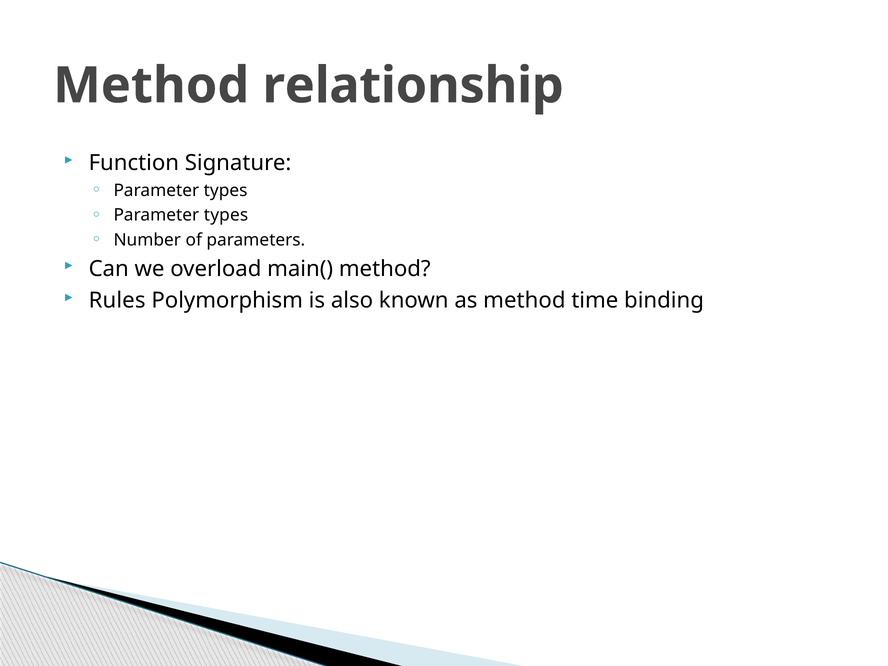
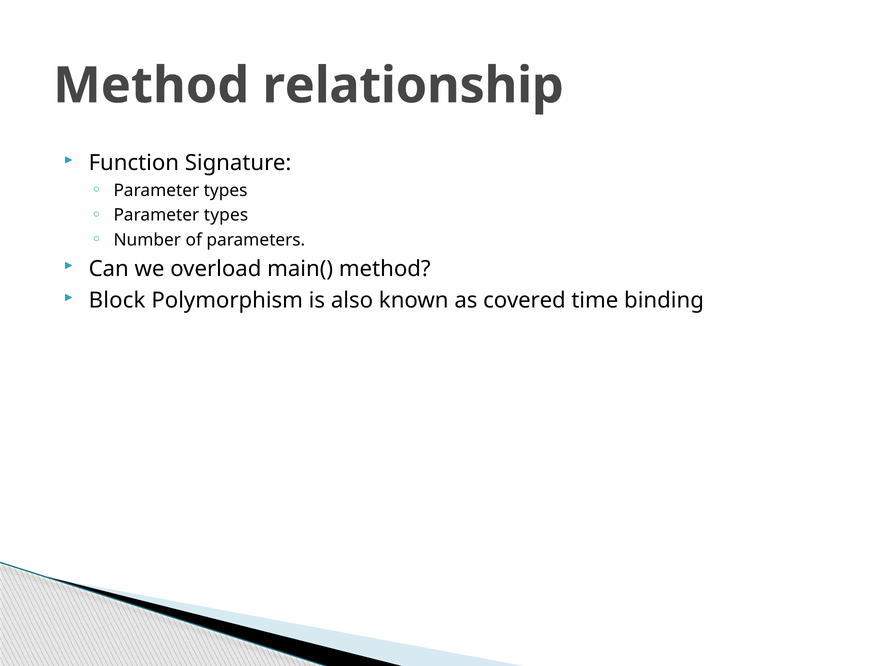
Rules: Rules -> Block (117, 301)
as method: method -> covered (524, 301)
